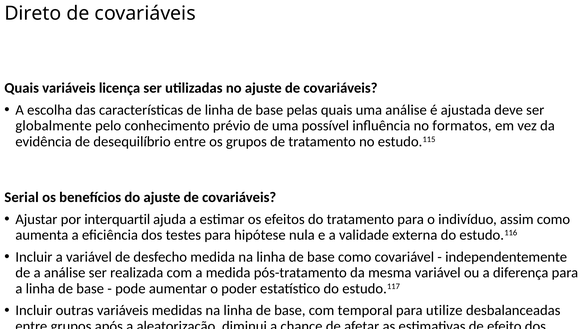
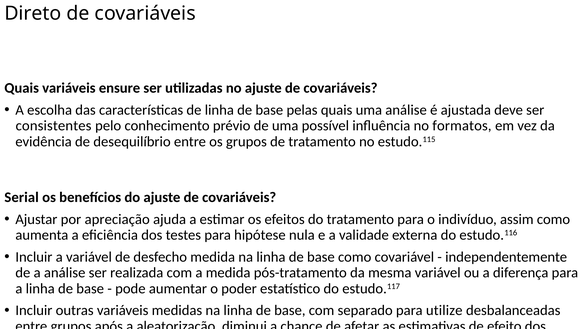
licença: licença -> ensure (120, 88)
globalmente: globalmente -> consistentes (54, 126)
interquartil: interquartil -> apreciação (117, 220)
temporal: temporal -> separado (365, 311)
